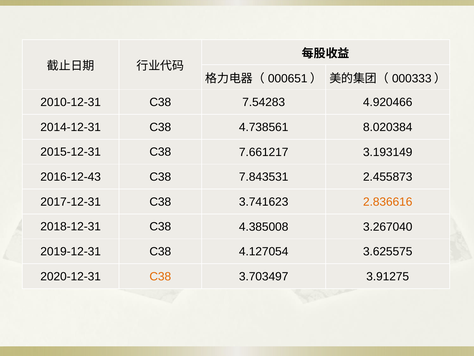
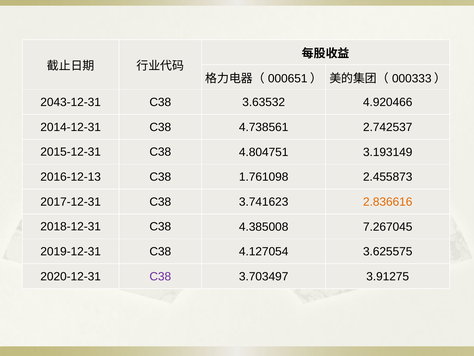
2010-12-31: 2010-12-31 -> 2043-12-31 (71, 102)
7.54283: 7.54283 -> 3.63532 (264, 102)
8.020384: 8.020384 -> 2.742537 (388, 127)
7.661217: 7.661217 -> 4.804751 (264, 152)
2016-12-43: 2016-12-43 -> 2016-12-13 (71, 177)
7.843531: 7.843531 -> 1.761098 (264, 177)
3.267040: 3.267040 -> 7.267045 (388, 226)
C38 colour: orange -> purple (160, 276)
